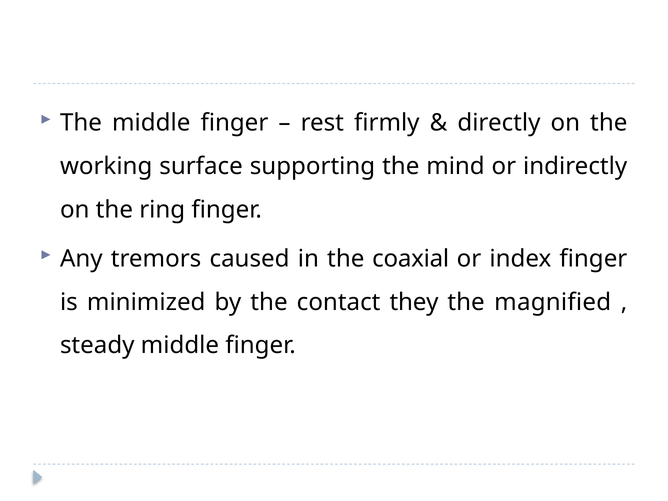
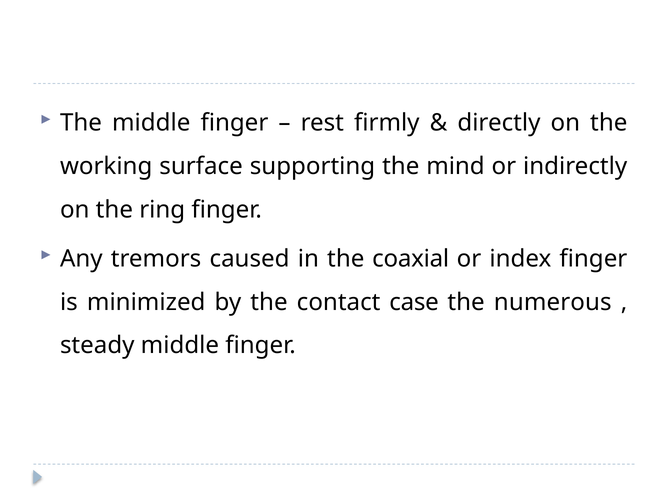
they: they -> case (414, 302)
magnified: magnified -> numerous (553, 302)
